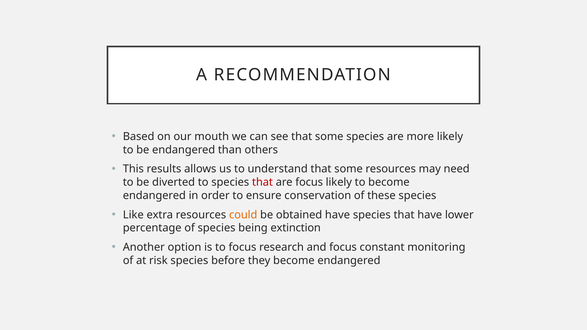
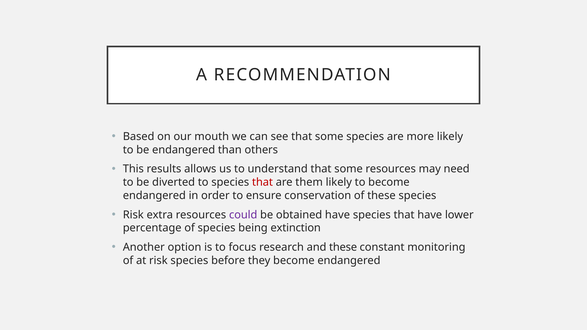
are focus: focus -> them (309, 182)
Like: Like -> Risk (133, 215)
could colour: orange -> purple (243, 215)
and focus: focus -> these (343, 247)
